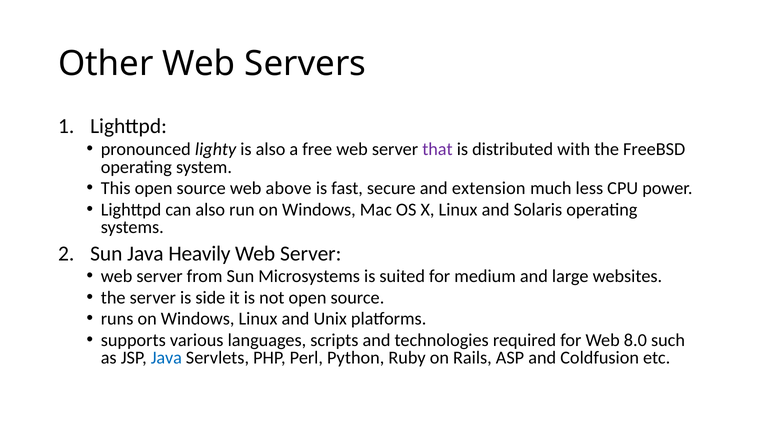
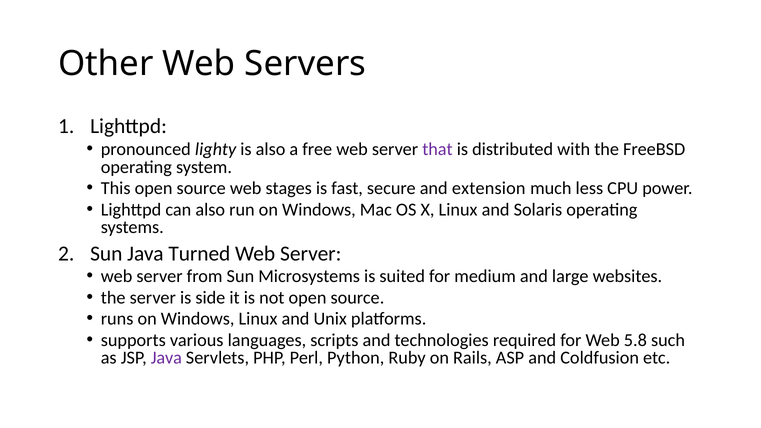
above: above -> stages (289, 188)
Heavily: Heavily -> Turned (199, 254)
8.0: 8.0 -> 5.8 (635, 340)
Java colour: blue -> purple (166, 358)
